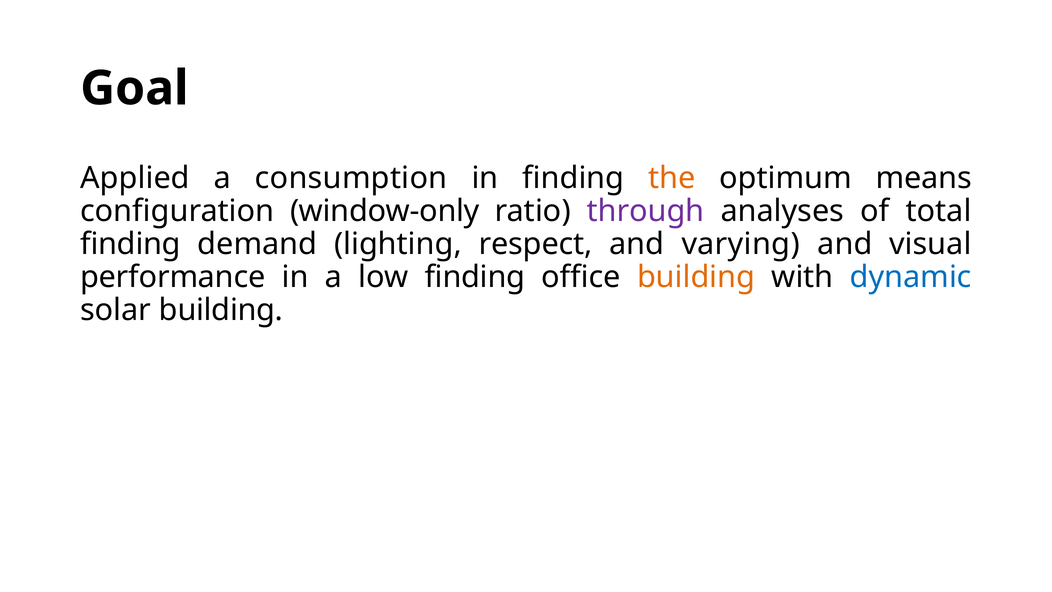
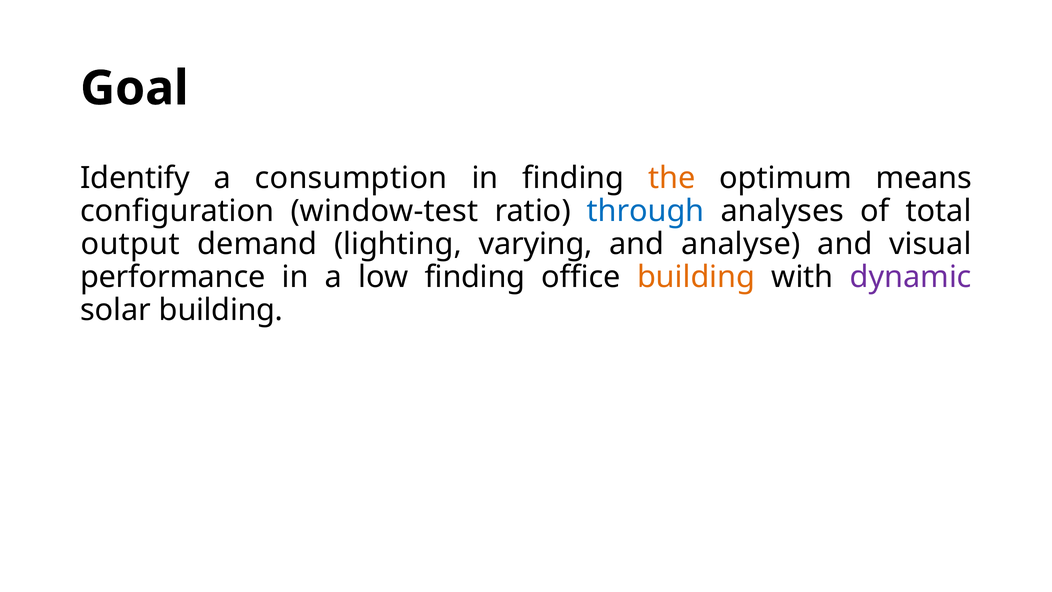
Applied: Applied -> Identify (135, 178)
window-only: window-only -> window-test (384, 211)
through colour: purple -> blue (646, 211)
finding: finding -> output (130, 244)
respect: respect -> varying (536, 244)
varying: varying -> analyse (741, 244)
dynamic colour: blue -> purple (911, 277)
